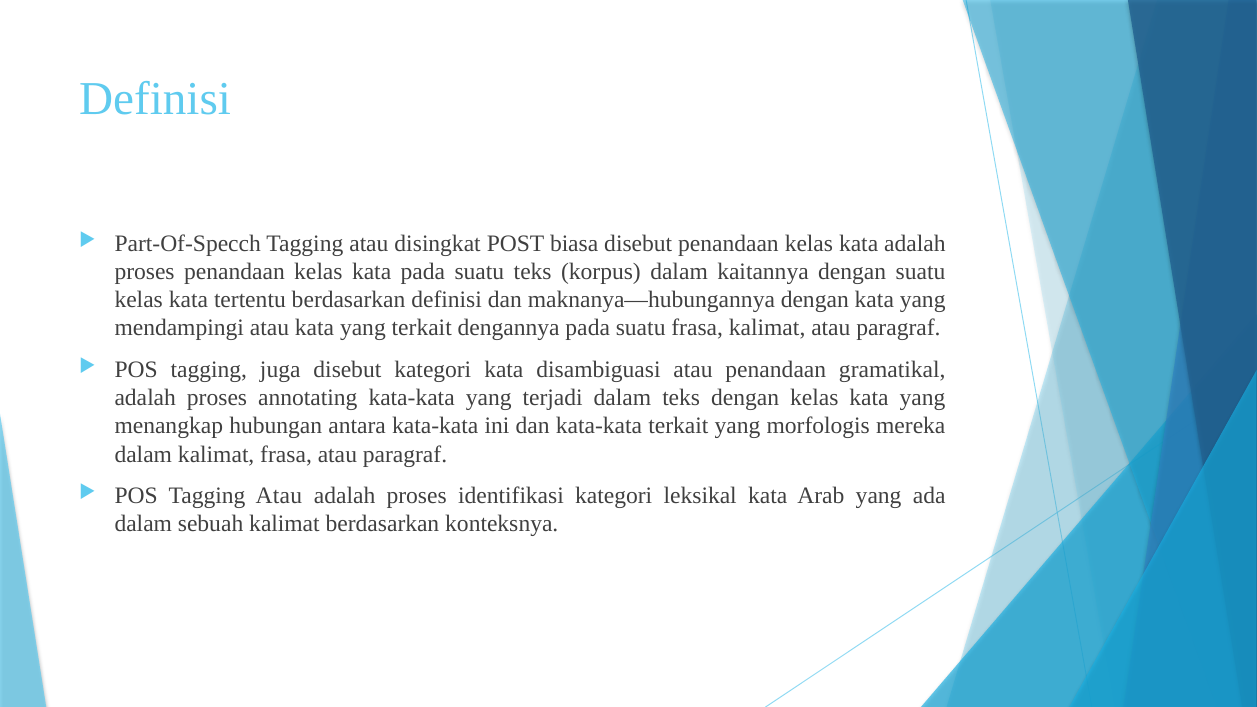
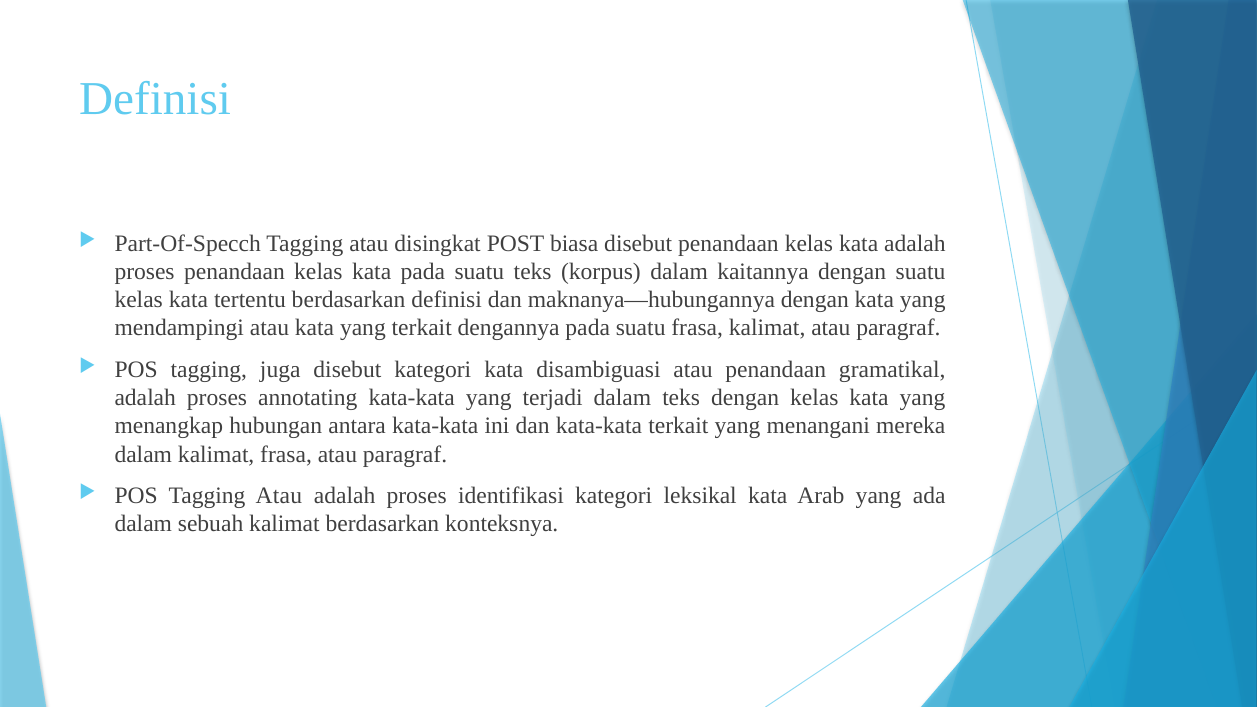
morfologis: morfologis -> menangani (818, 426)
